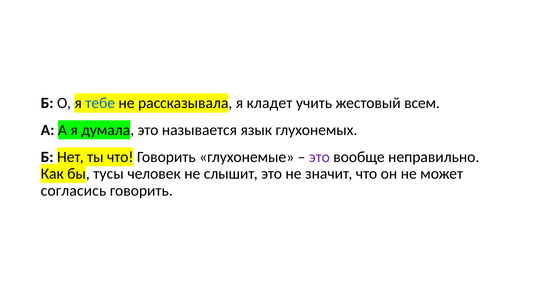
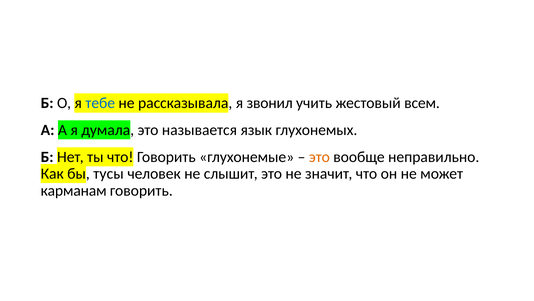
кладет: кладет -> звонил (270, 103)
это colour: purple -> orange (319, 157)
согласись: согласись -> карманам (74, 190)
